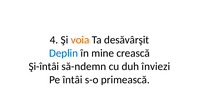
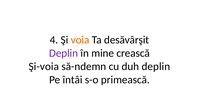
Deplin colour: blue -> purple (64, 53)
Şi-întâi: Şi-întâi -> Şi-voia (44, 66)
duh înviezi: înviezi -> deplin (156, 66)
